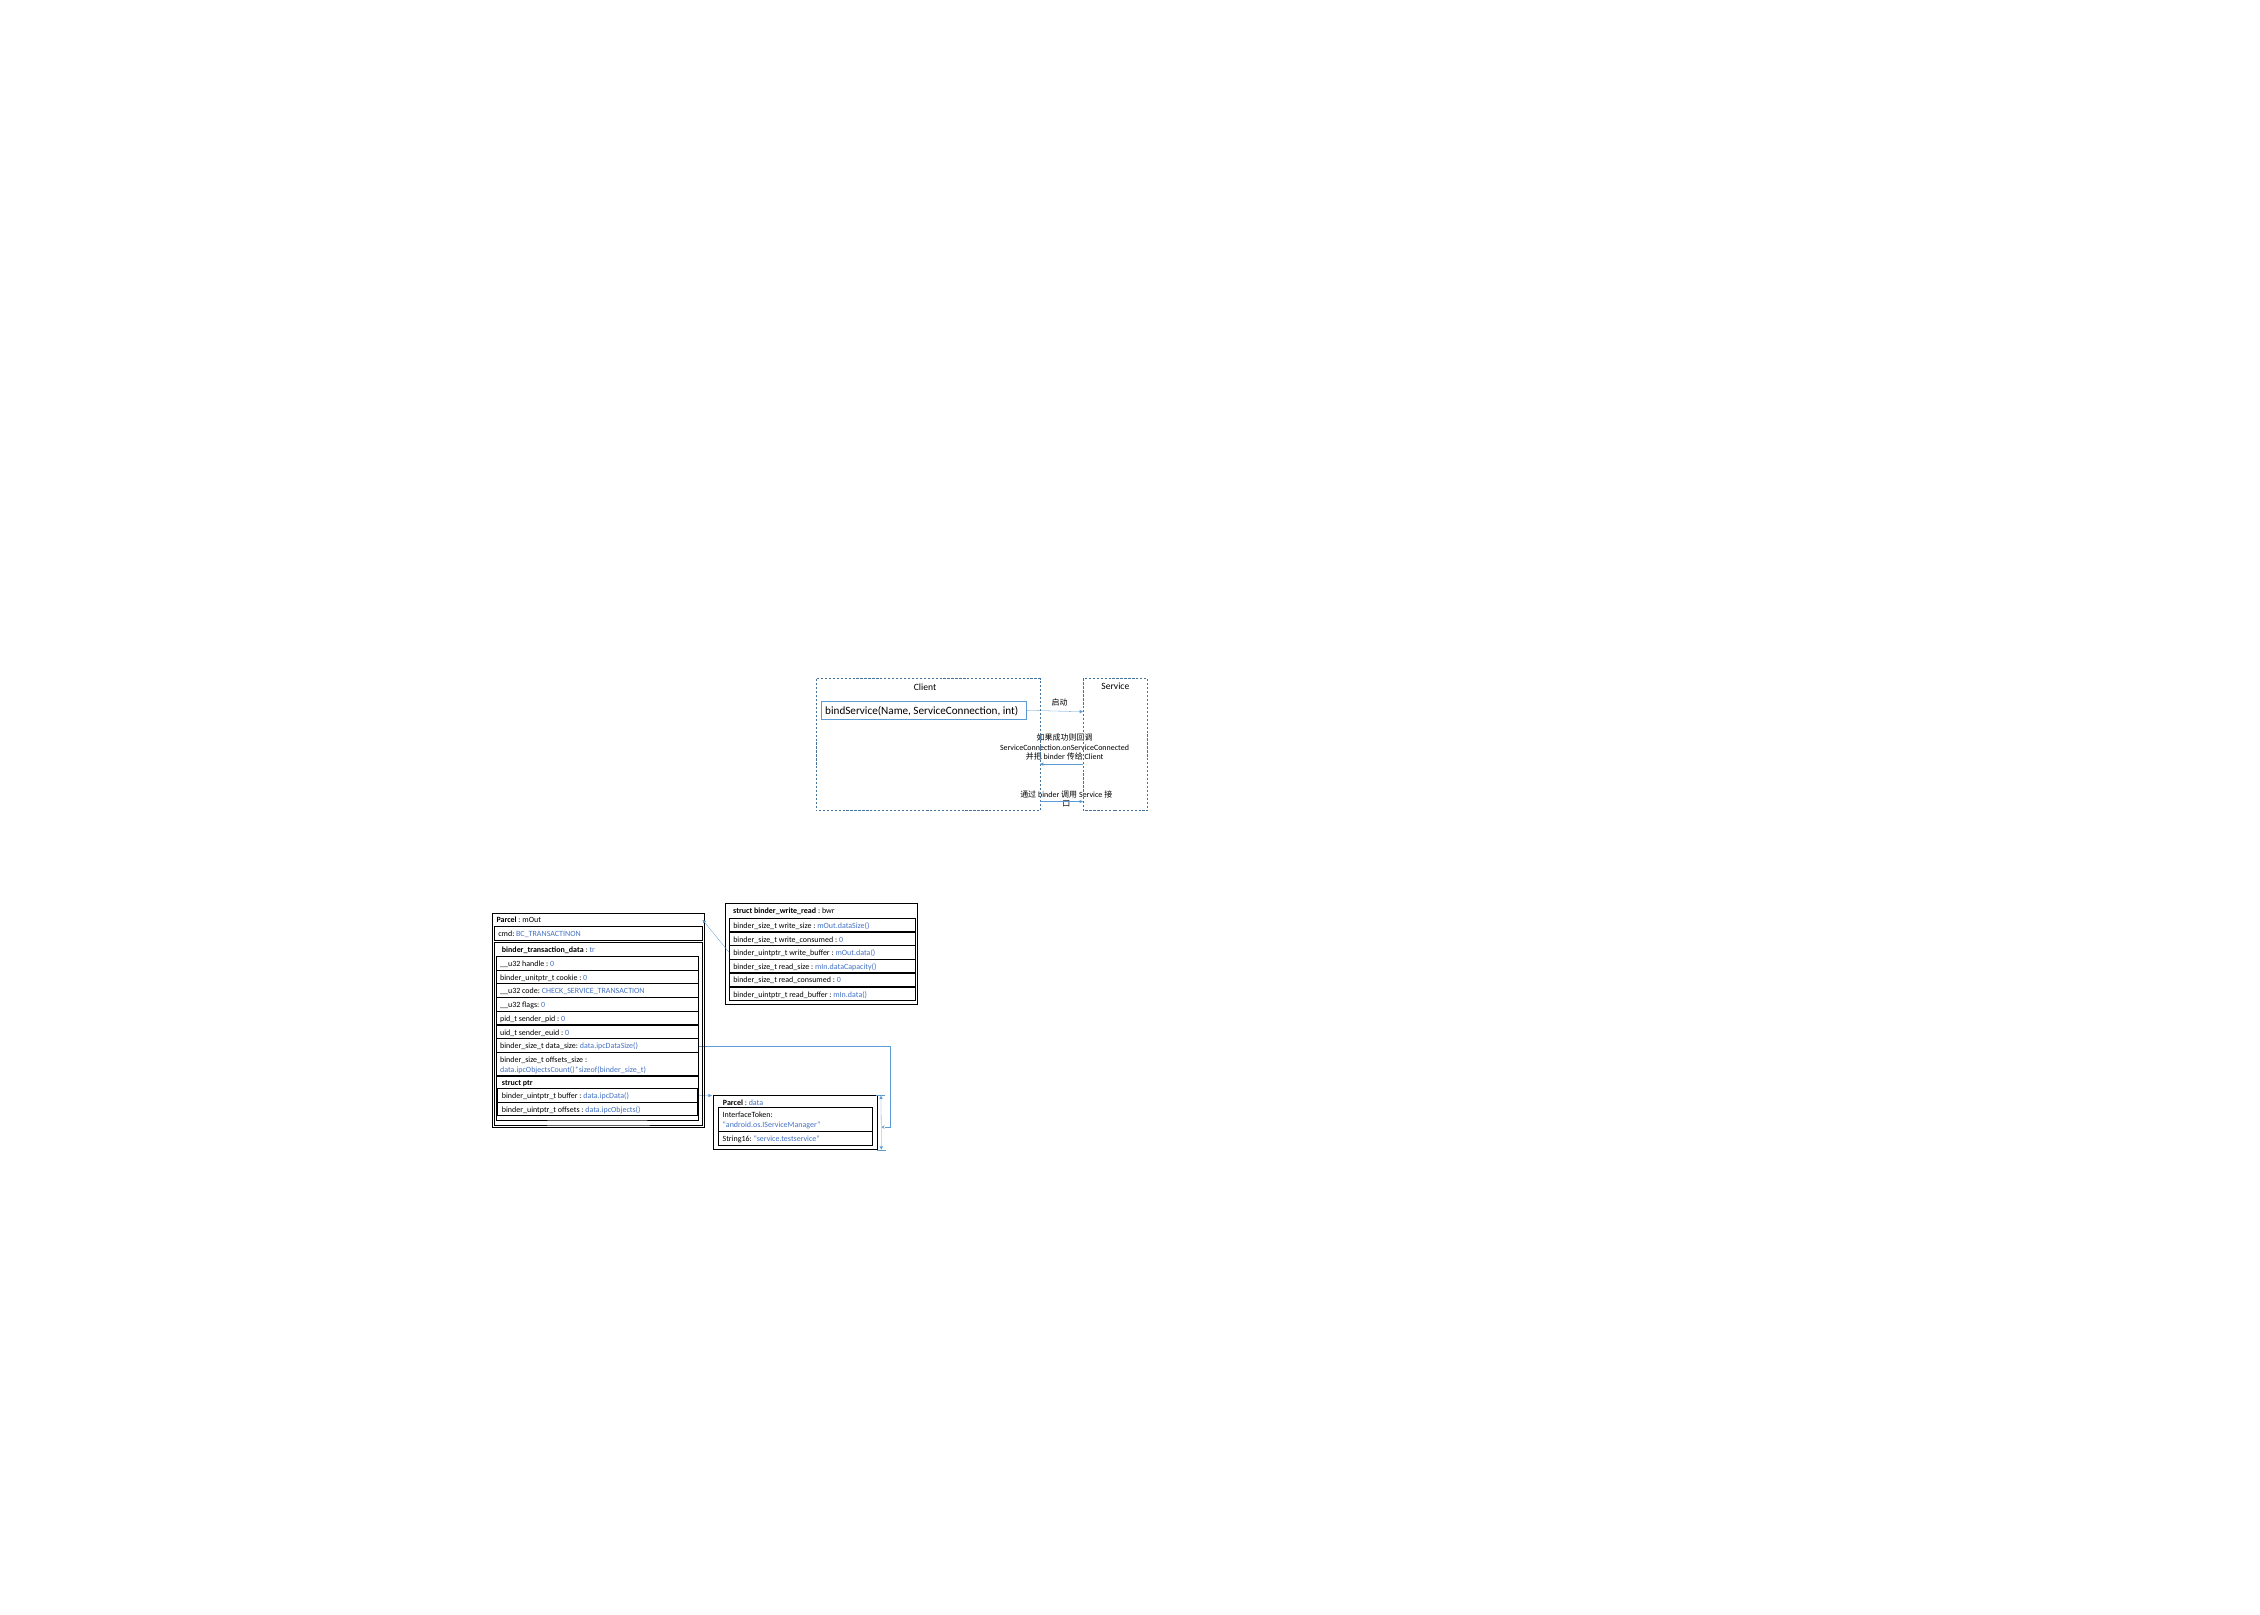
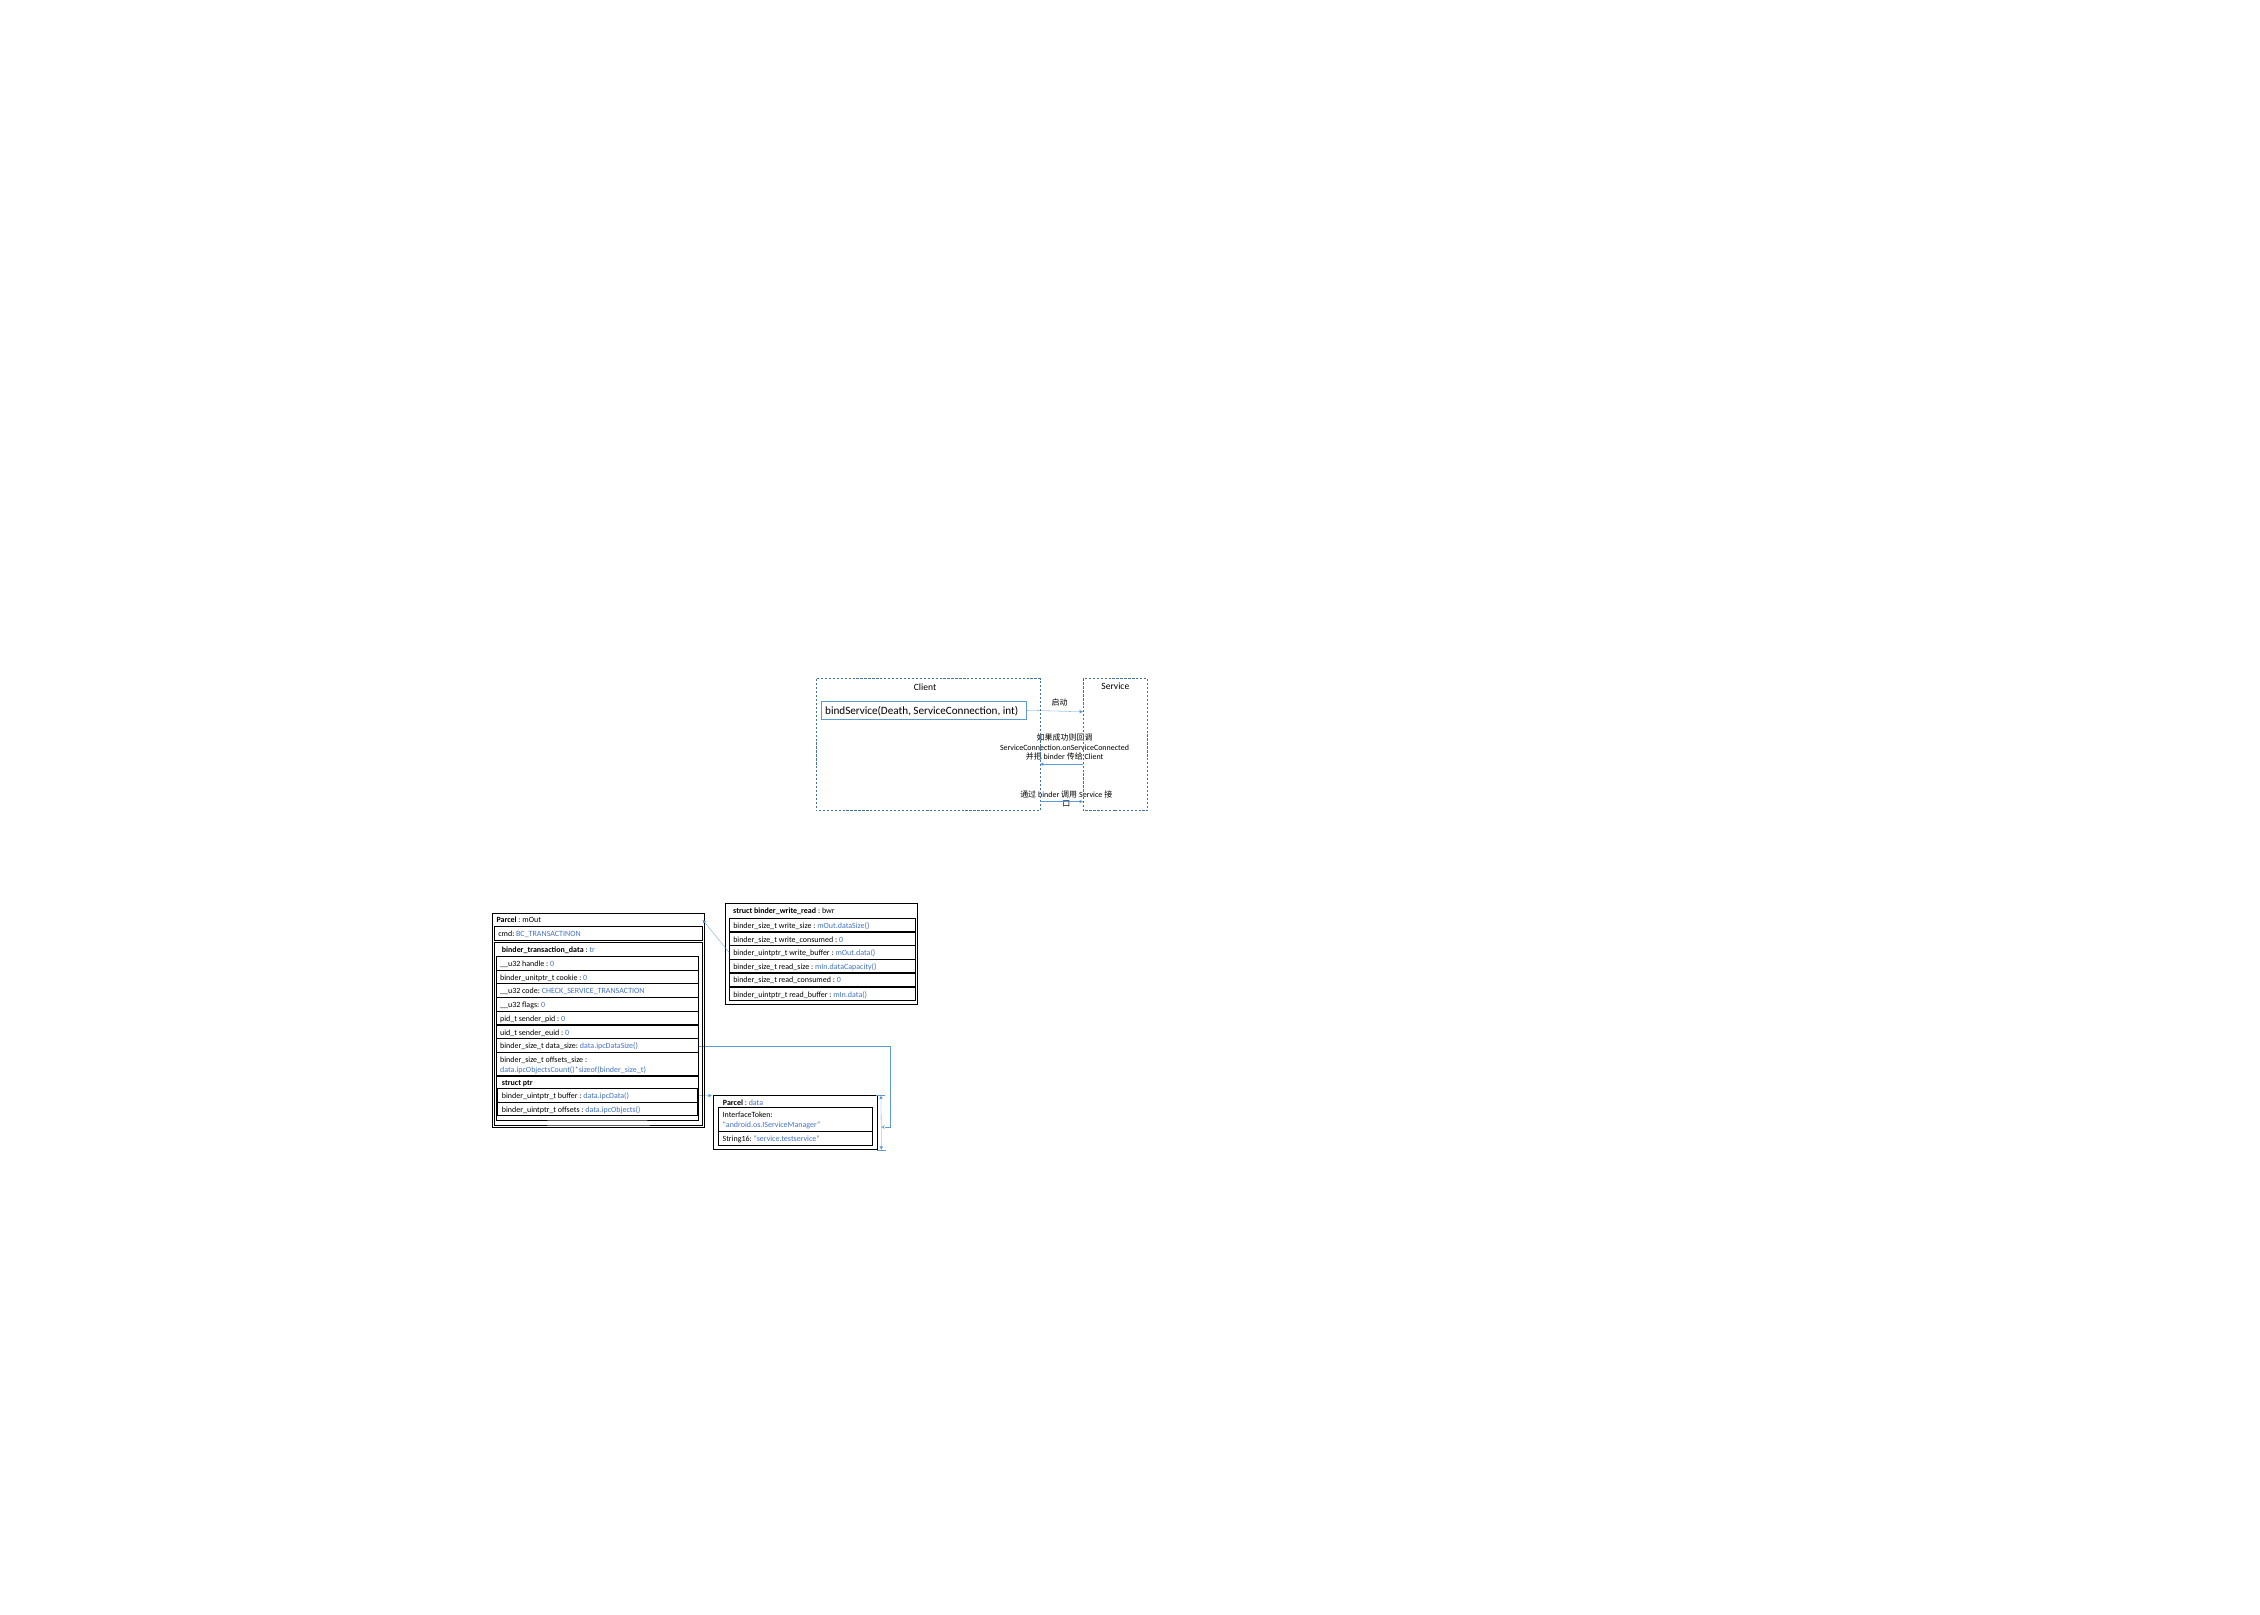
bindService(Name: bindService(Name -> bindService(Death (868, 711)
